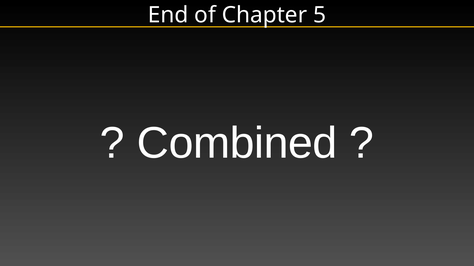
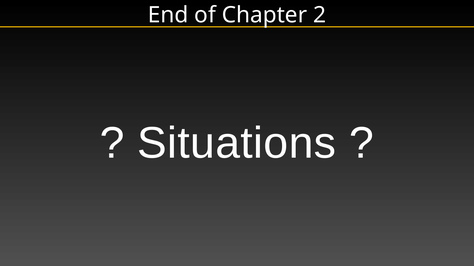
5: 5 -> 2 (320, 15)
Combined: Combined -> Situations (237, 143)
